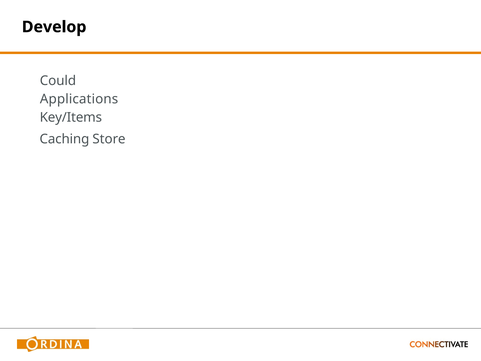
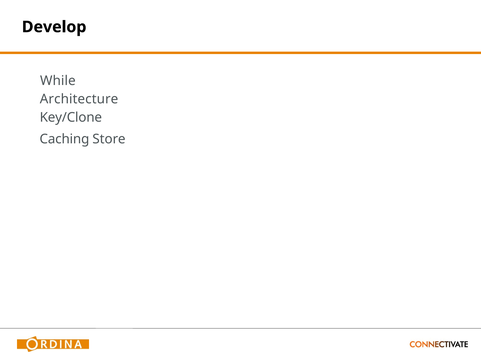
Could: Could -> While (58, 81)
Applications: Applications -> Architecture (79, 99)
Key/Items: Key/Items -> Key/Clone (71, 117)
